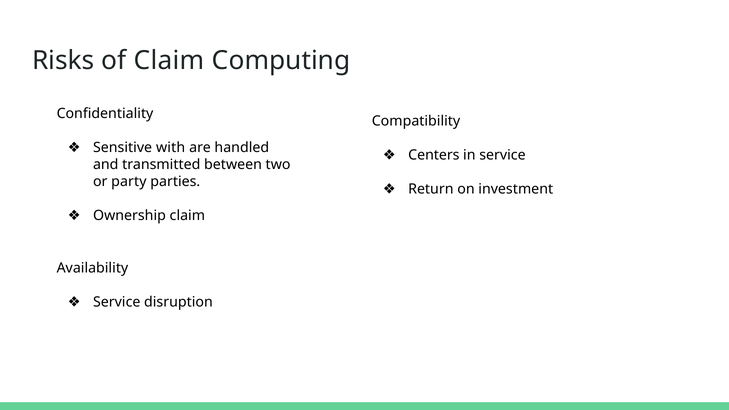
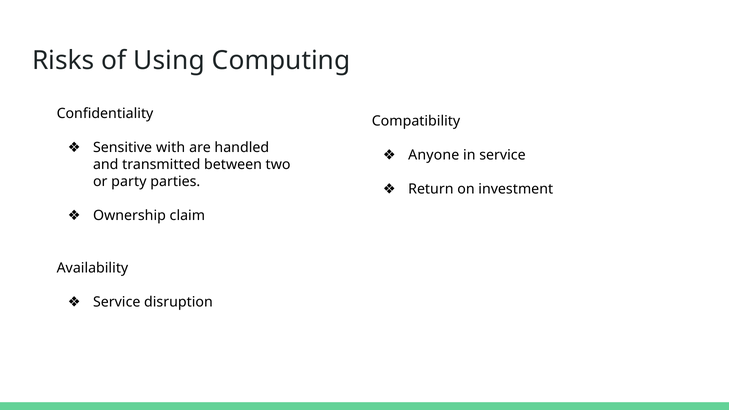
of Claim: Claim -> Using (169, 60)
Centers: Centers -> Anyone (434, 155)
